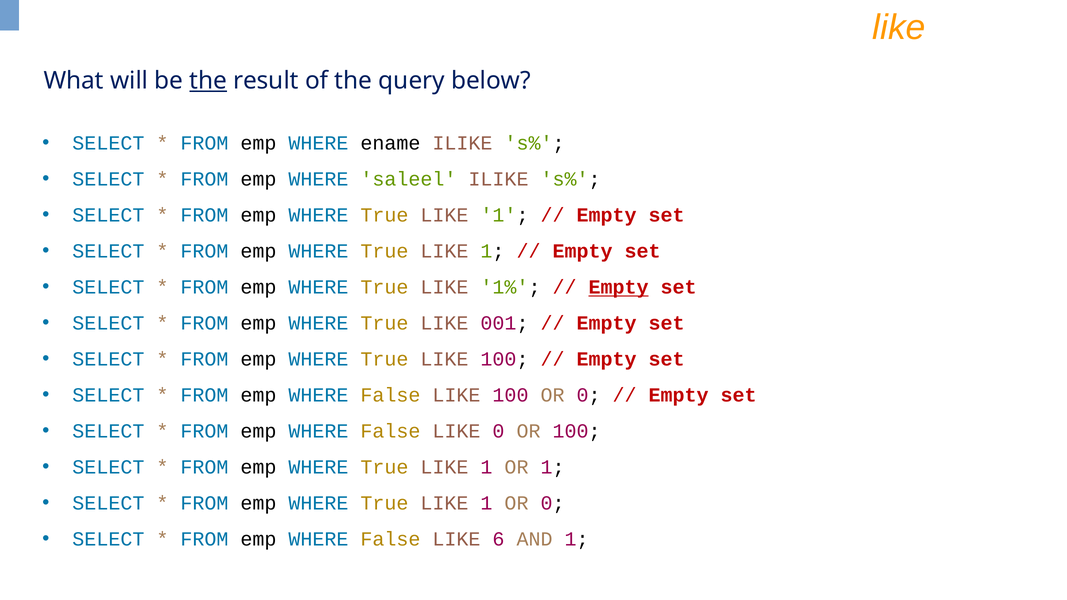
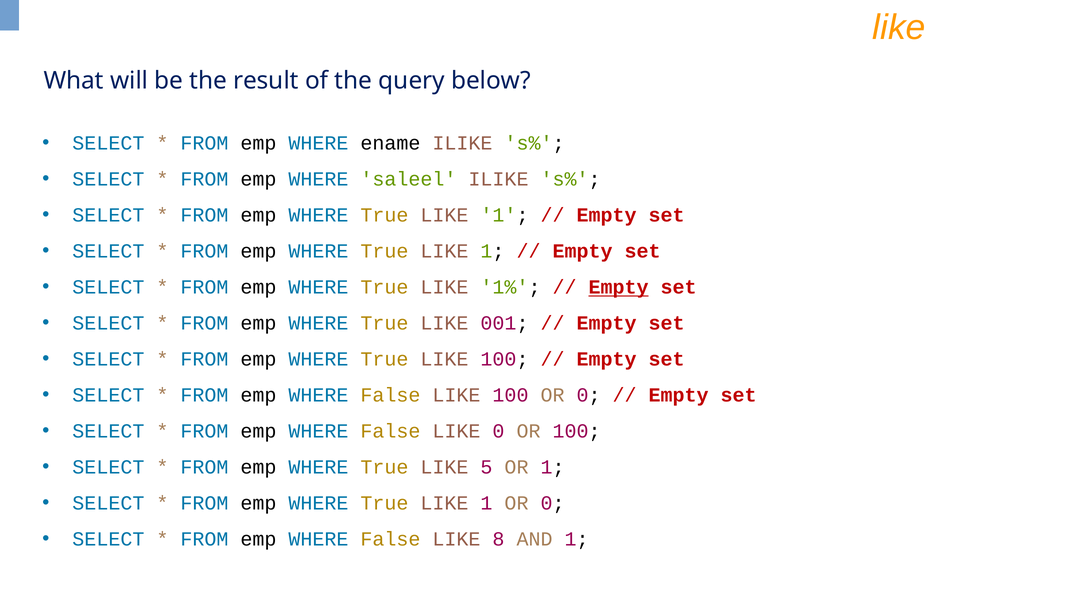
the underline: present -> none (208, 81)
1: 1 -> 5 (486, 467)
6: 6 -> 8 (498, 539)
